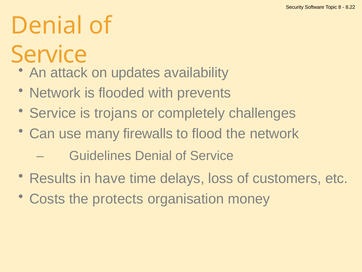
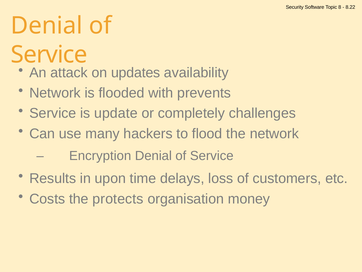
trojans: trojans -> update (116, 113)
firewalls: firewalls -> hackers (148, 133)
Guidelines: Guidelines -> Encryption (100, 155)
have: have -> upon (110, 178)
